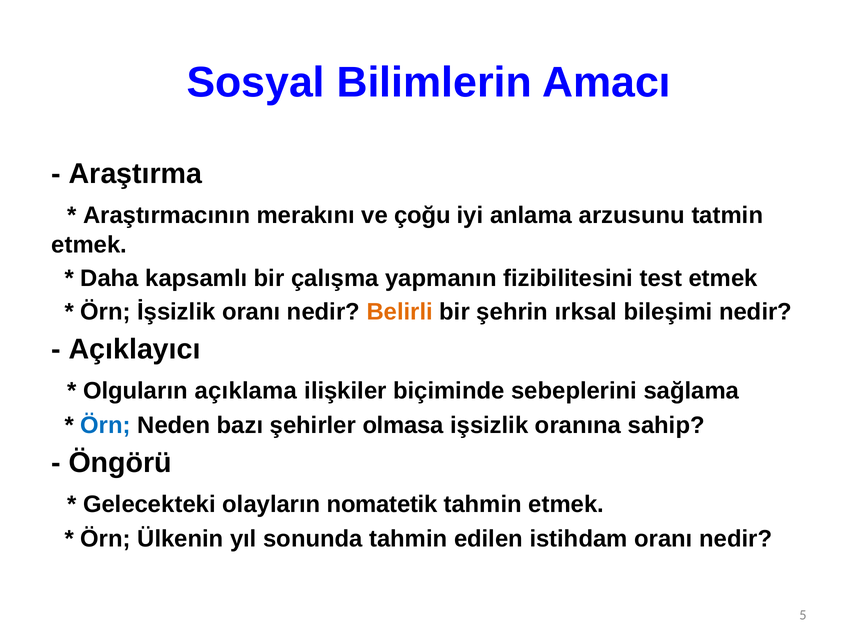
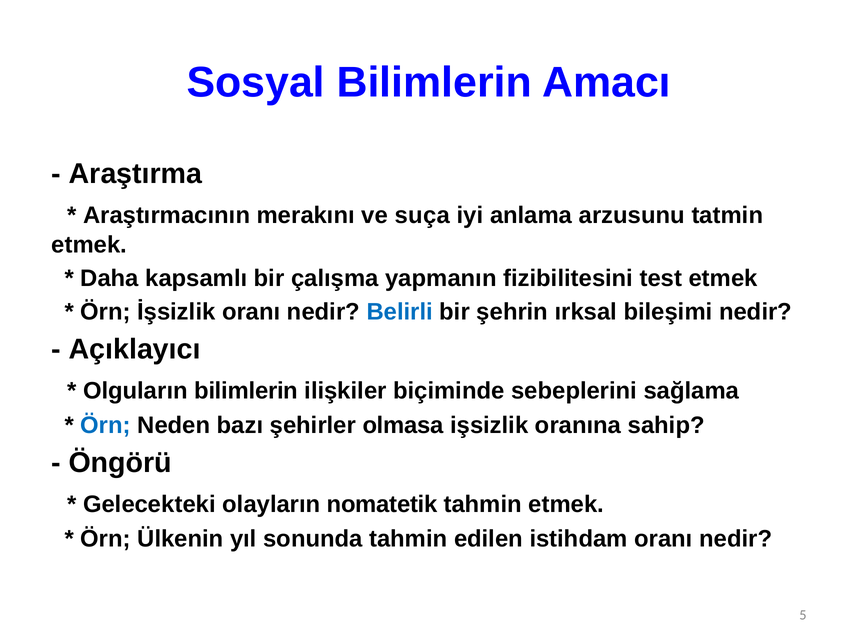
çoğu: çoğu -> suça (422, 215)
Belirli colour: orange -> blue (400, 312)
Olguların açıklama: açıklama -> bilimlerin (246, 391)
